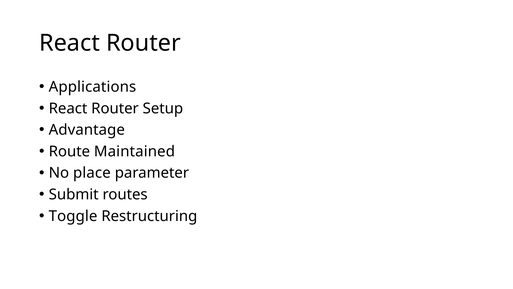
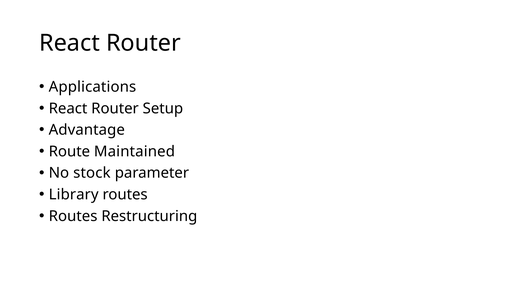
place: place -> stock (92, 173)
Submit: Submit -> Library (74, 194)
Toggle: Toggle -> Routes (73, 216)
